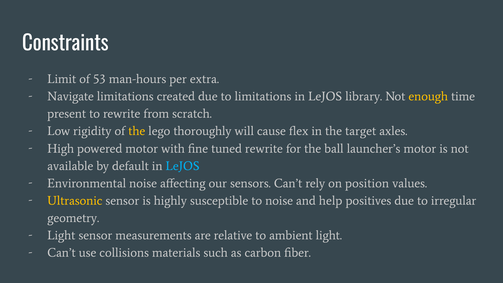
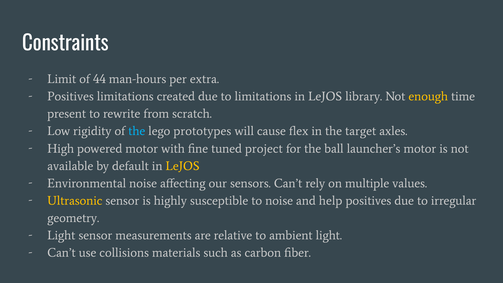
53: 53 -> 44 (99, 79)
Navigate: Navigate -> Positives (71, 96)
the colour: yellow -> light blue (137, 131)
thoroughly: thoroughly -> prototypes (202, 131)
tuned rewrite: rewrite -> project (264, 148)
LeJOS colour: light blue -> yellow (183, 166)
position: position -> multiple (367, 183)
